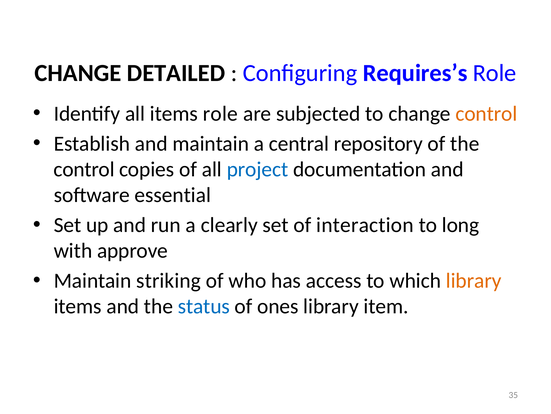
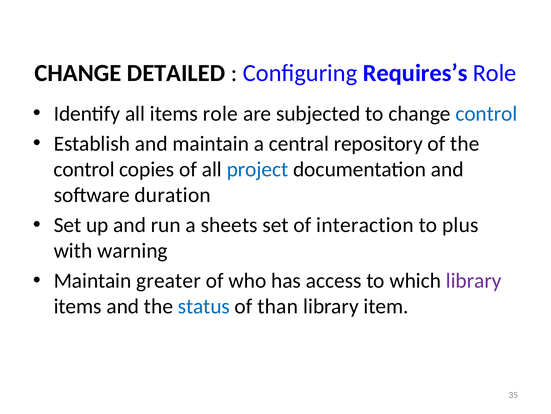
control colour: orange -> blue (486, 113)
essential: essential -> duration (173, 195)
clearly: clearly -> sheets (229, 225)
long: long -> plus (460, 225)
approve: approve -> warning (132, 250)
striking: striking -> greater (169, 280)
library colour: orange -> purple (474, 280)
ones: ones -> than (278, 306)
